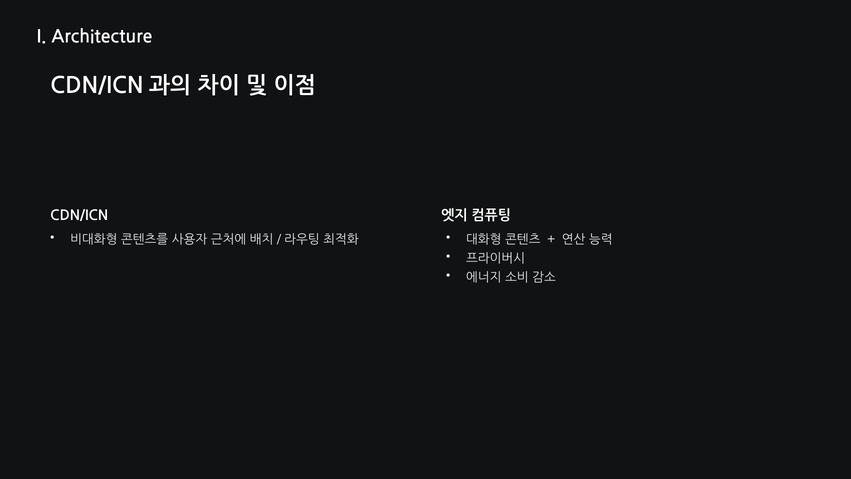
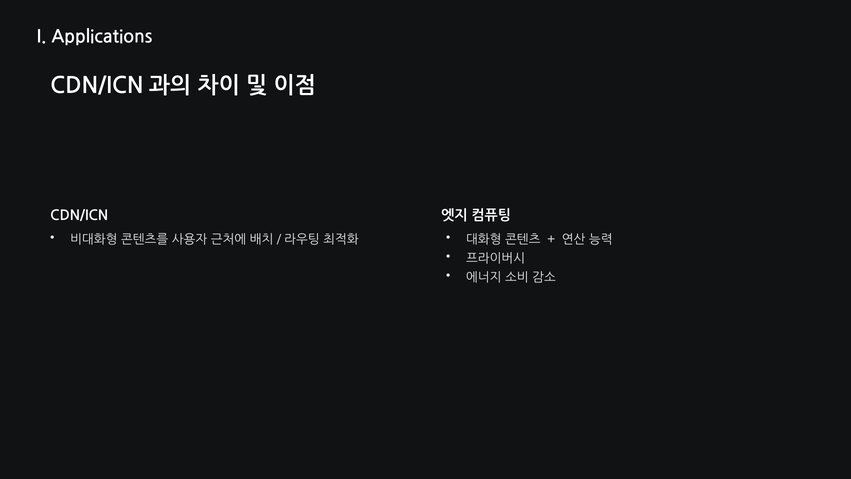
Architecture: Architecture -> Applications (102, 37)
